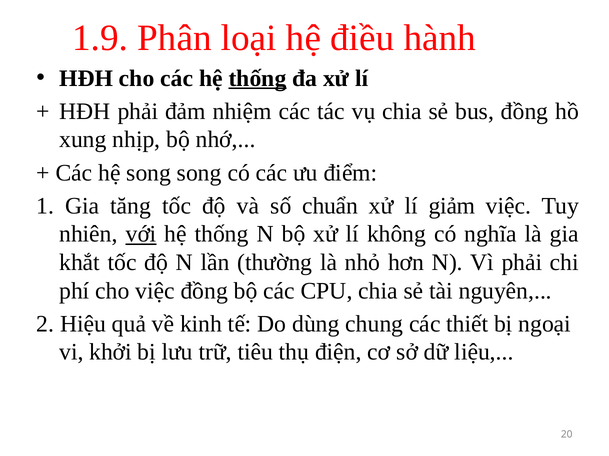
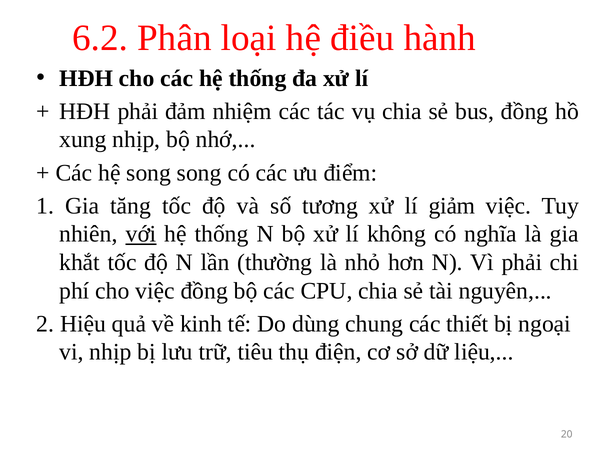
1.9: 1.9 -> 6.2 (100, 38)
thống underline: present -> none (257, 78)
chuẩn: chuẩn -> tương (330, 206)
vi khởi: khởi -> nhịp (110, 353)
